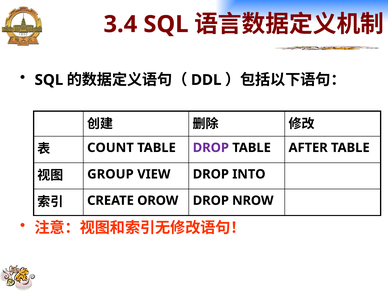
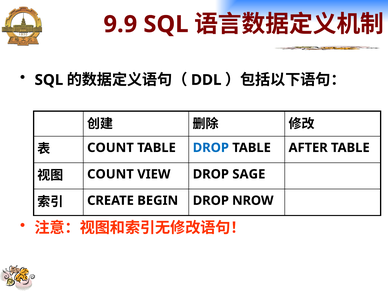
3.4: 3.4 -> 9.9 (120, 24)
DROP colour: purple -> blue (211, 148)
GROUP: GROUP -> COUNT (110, 174)
INTO: INTO -> SAGE (249, 174)
OROW: OROW -> BEGIN (158, 201)
